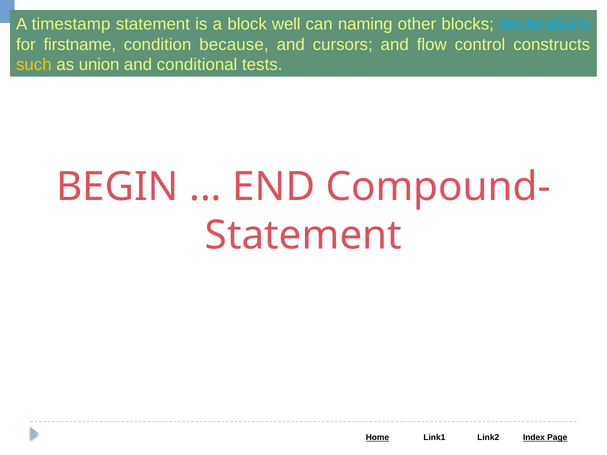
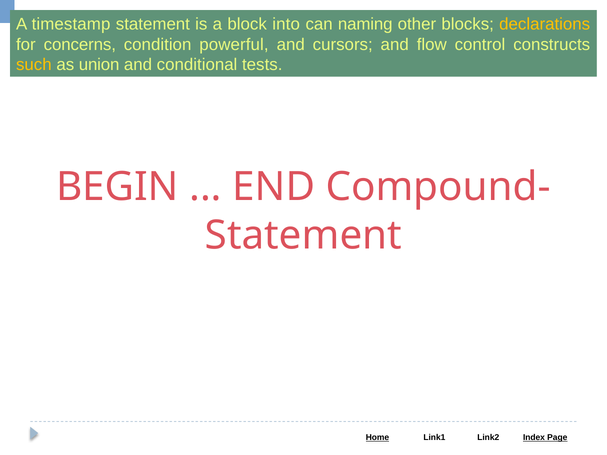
well: well -> into (286, 24)
declarations colour: light blue -> yellow (545, 24)
firstname: firstname -> concerns (80, 45)
because: because -> powerful (234, 45)
